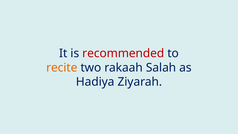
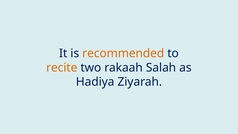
recommended colour: red -> orange (123, 53)
